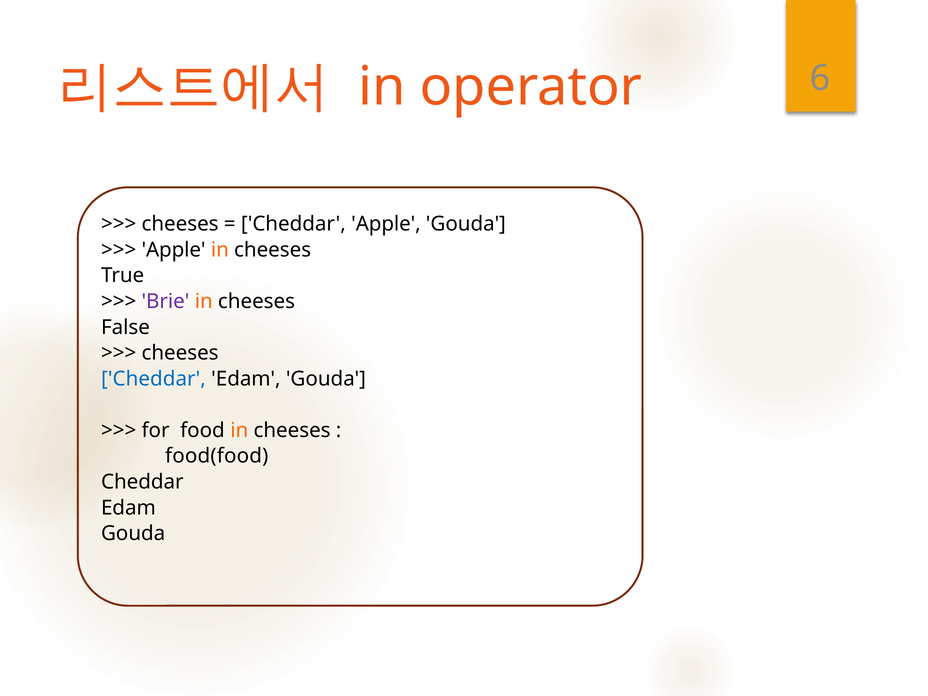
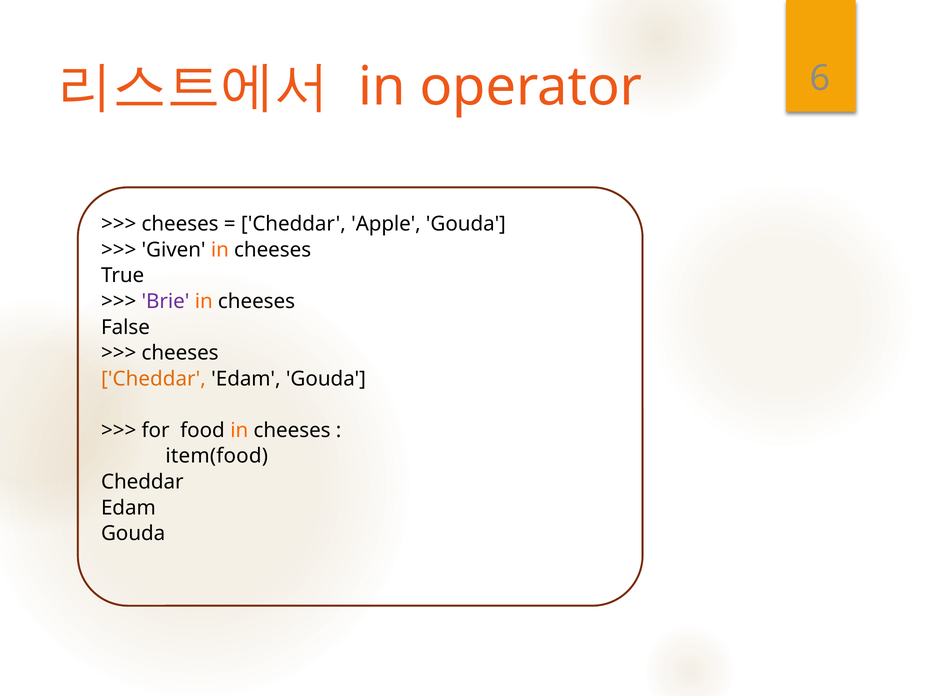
Apple: Apple -> Given (174, 250)
Cheddar colour: blue -> orange (153, 379)
food(food: food(food -> item(food (217, 456)
